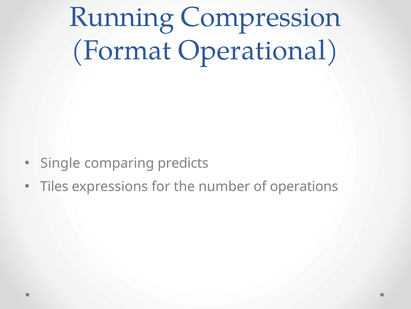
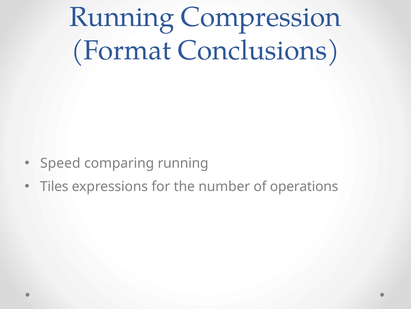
Operational: Operational -> Conclusions (259, 50)
Single: Single -> Speed (60, 163)
comparing predicts: predicts -> running (183, 163)
